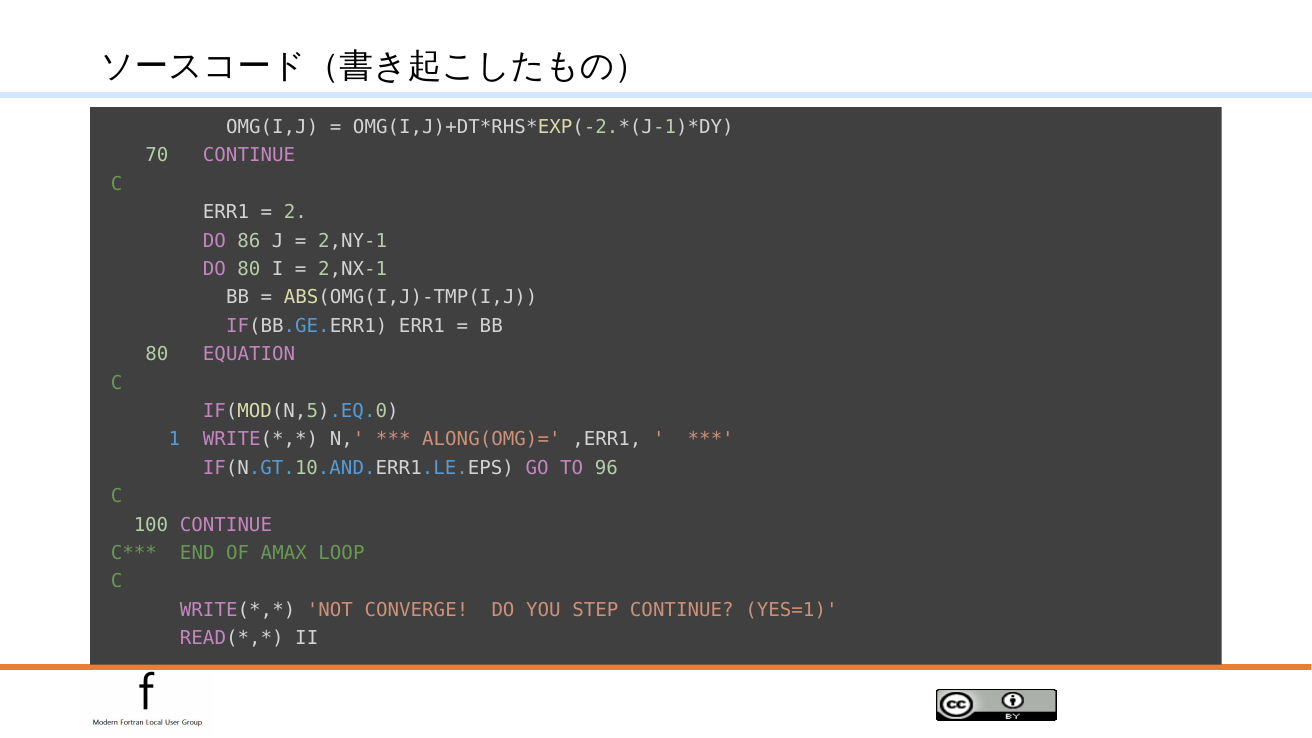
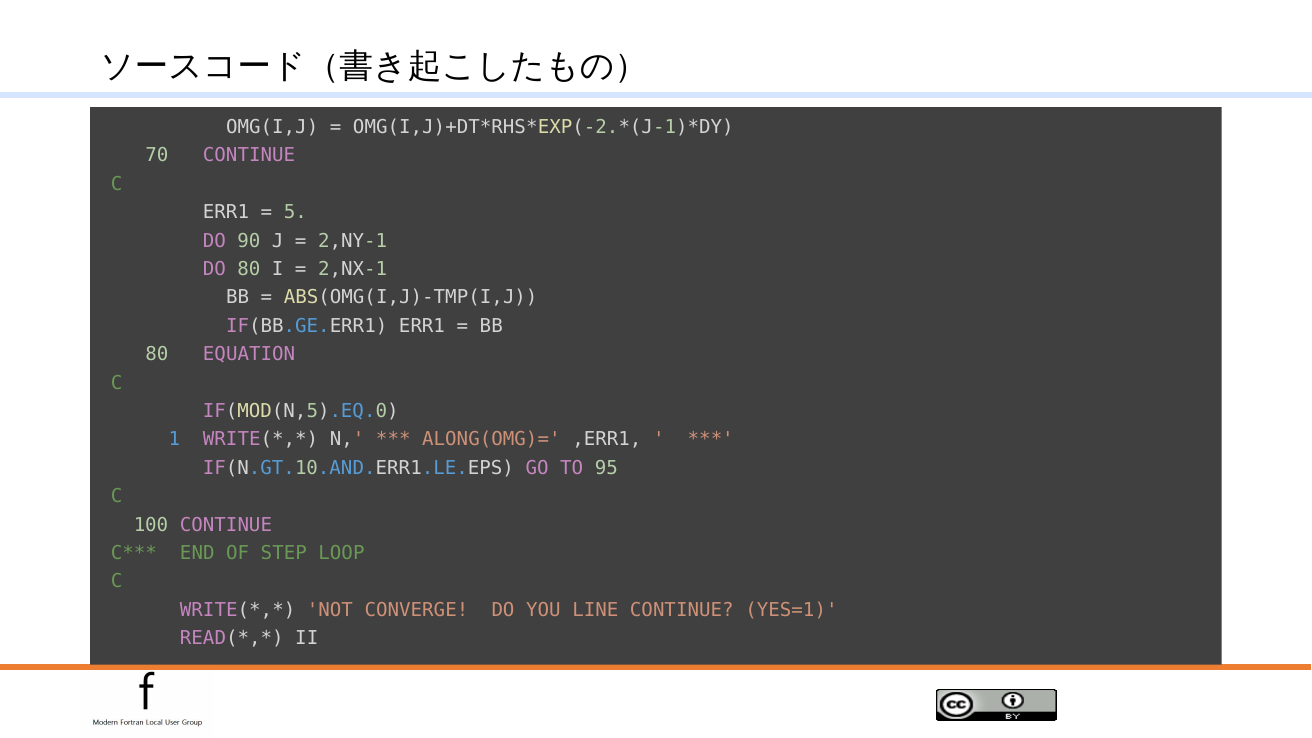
2: 2 -> 5 (295, 212)
86: 86 -> 90 (249, 241)
96: 96 -> 95 (606, 468)
AMAX: AMAX -> STEP (284, 553)
STEP: STEP -> LINE (595, 610)
